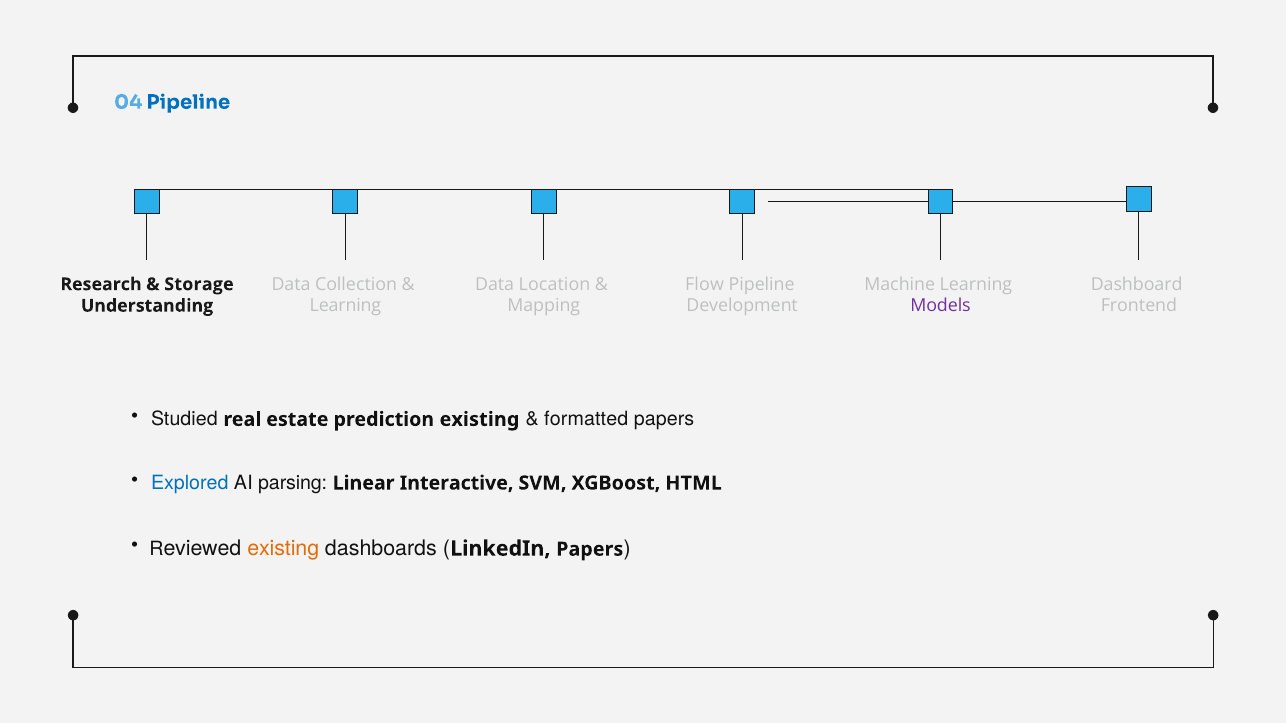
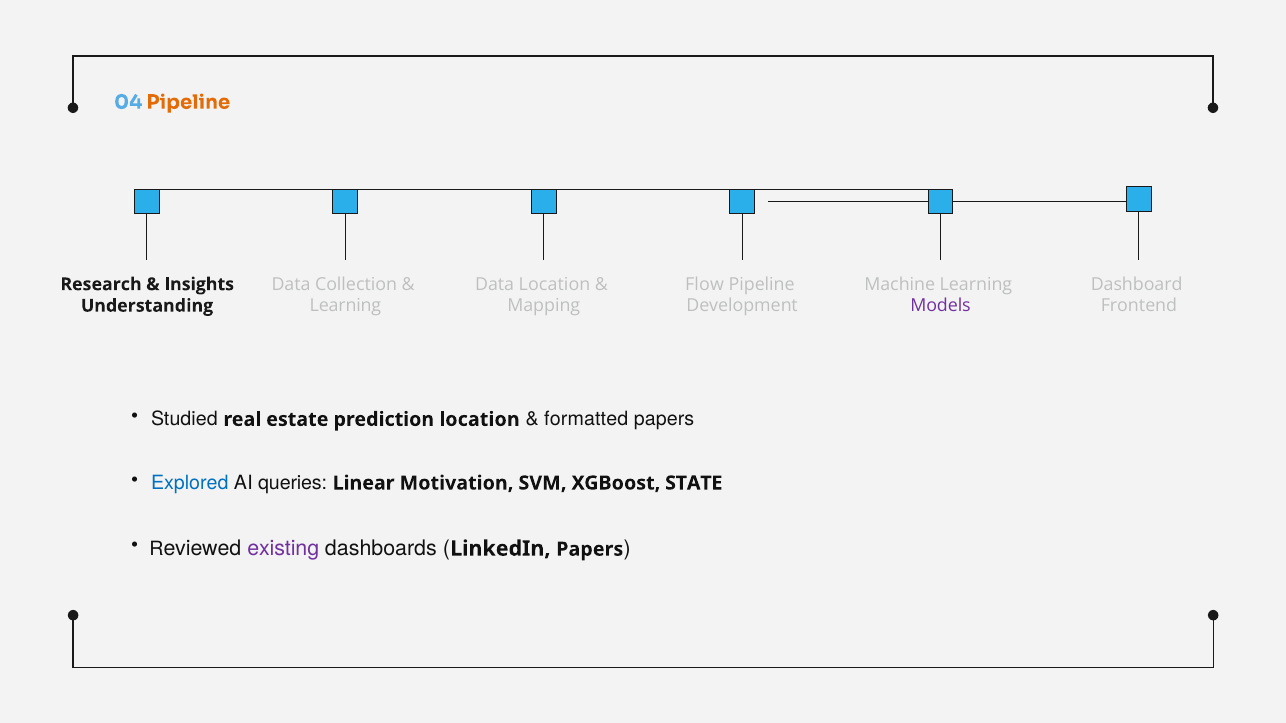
Pipeline colour: blue -> orange (188, 102)
Storage: Storage -> Insights (199, 284)
prediction existing: existing -> location (479, 420)
parsing: parsing -> queries (293, 483)
Interactive: Interactive -> Motivation (457, 483)
HTML: HTML -> STATE (694, 483)
existing colour: orange -> purple (283, 549)
